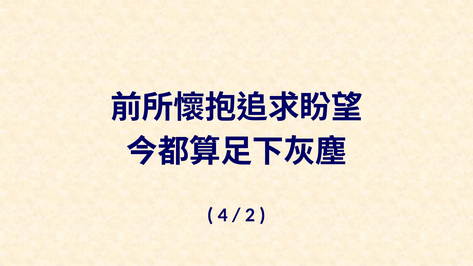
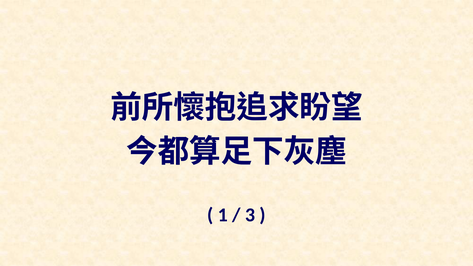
4: 4 -> 1 (223, 215)
2: 2 -> 3 (250, 215)
